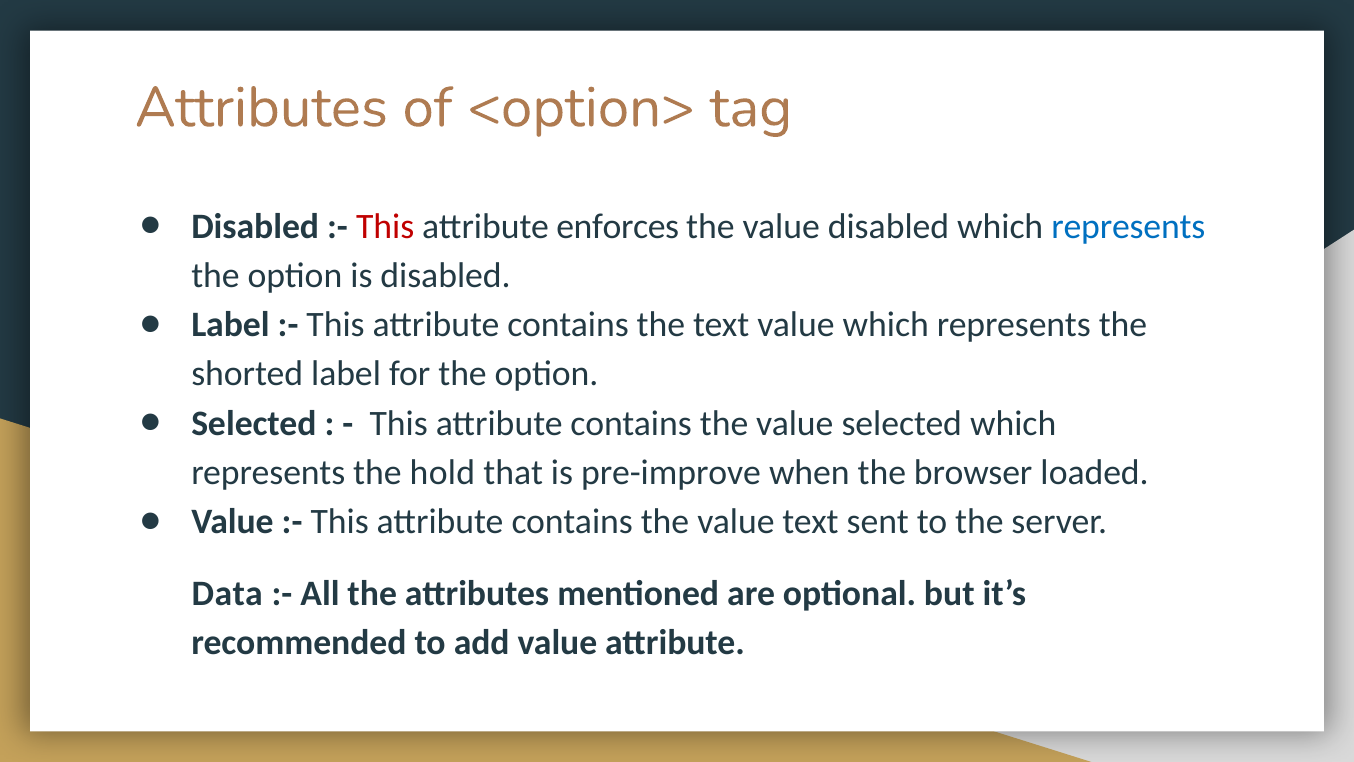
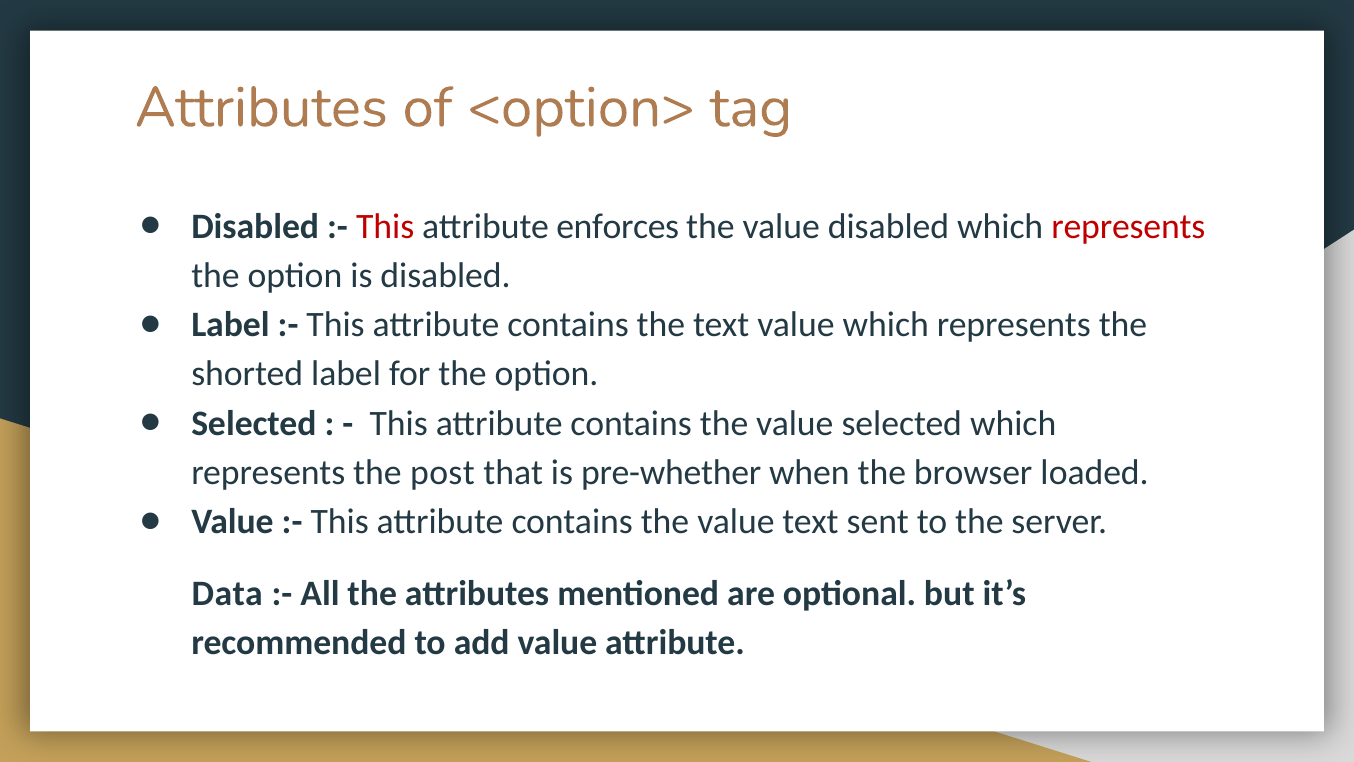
represents colour: blue -> red (1128, 226)
hold: hold -> post (442, 472)
pre-improve: pre-improve -> pre-whether (671, 472)
